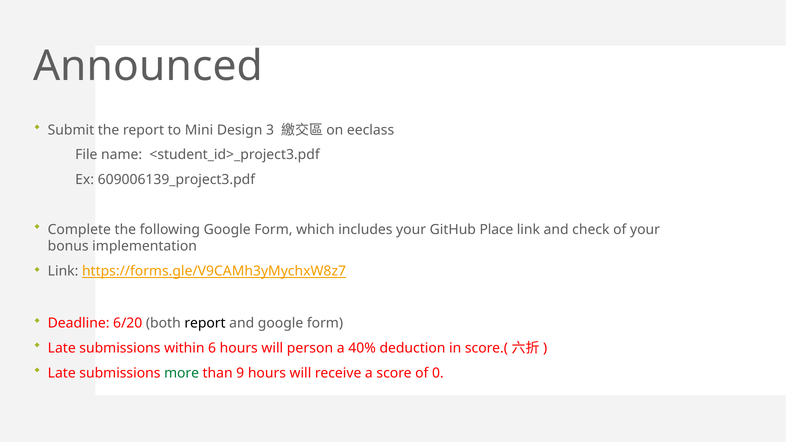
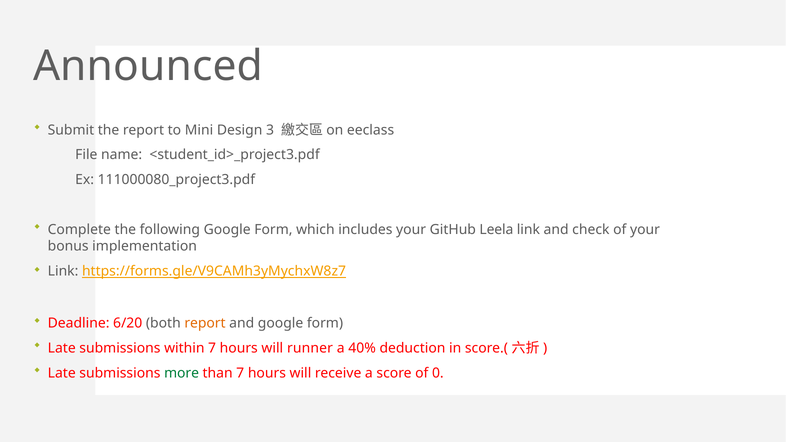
609006139_project3.pdf: 609006139_project3.pdf -> 111000080_project3.pdf (176, 180)
Place: Place -> Leela (496, 230)
report colour: black -> orange (205, 323)
within 6: 6 -> 7 (212, 348)
person: person -> runner (310, 348)
than 9: 9 -> 7 (240, 373)
